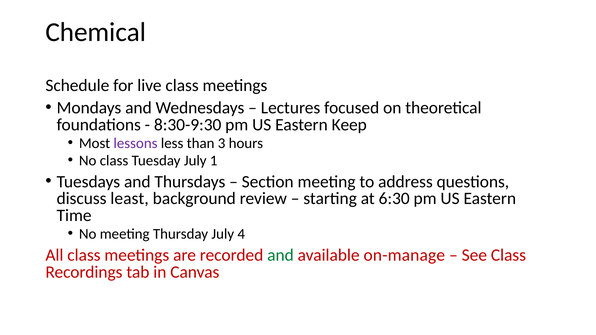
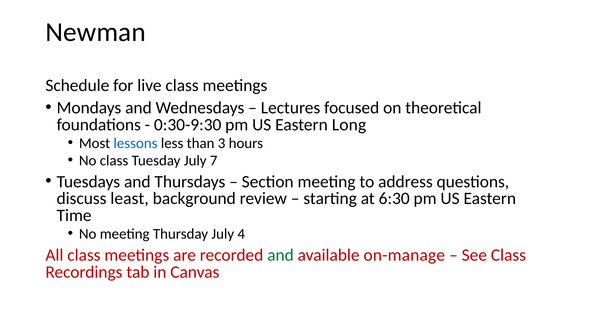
Chemical: Chemical -> Newman (96, 32)
8:30-9:30: 8:30-9:30 -> 0:30-9:30 (188, 125)
Keep: Keep -> Long (349, 125)
lessons colour: purple -> blue (135, 143)
1: 1 -> 7 (214, 161)
